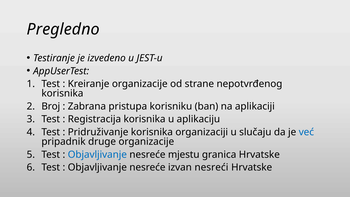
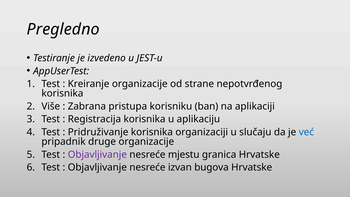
Broj: Broj -> Više (51, 106)
Objavljivanje colour: blue -> purple (97, 154)
nesreći: nesreći -> bugova (212, 167)
